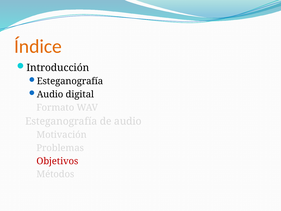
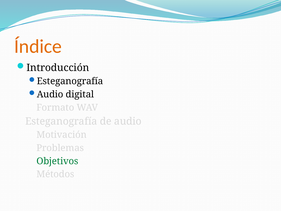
Objetivos colour: red -> green (57, 161)
